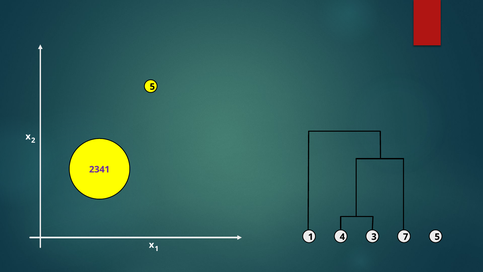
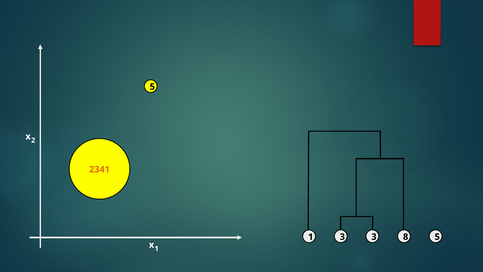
2341 colour: purple -> orange (99, 169)
1 4: 4 -> 3 (342, 237)
7: 7 -> 8 (406, 237)
